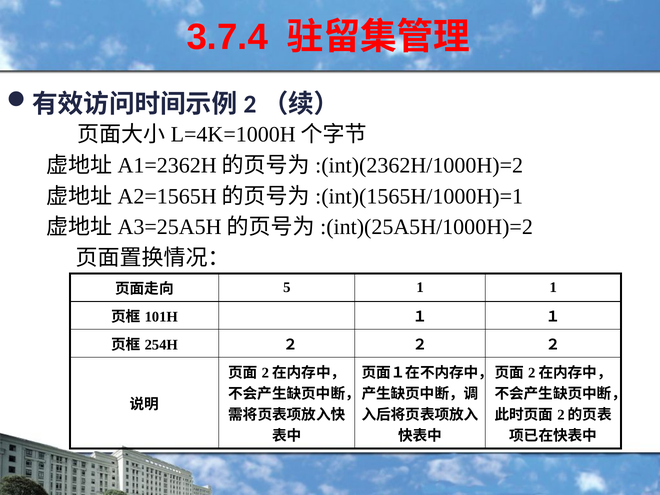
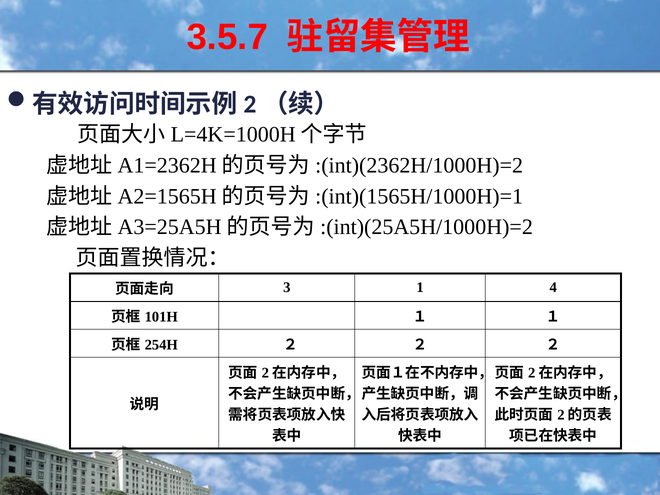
3.7.4: 3.7.4 -> 3.5.7 (227, 37)
5: 5 -> 3 (287, 288)
1 1: 1 -> 4 (553, 288)
